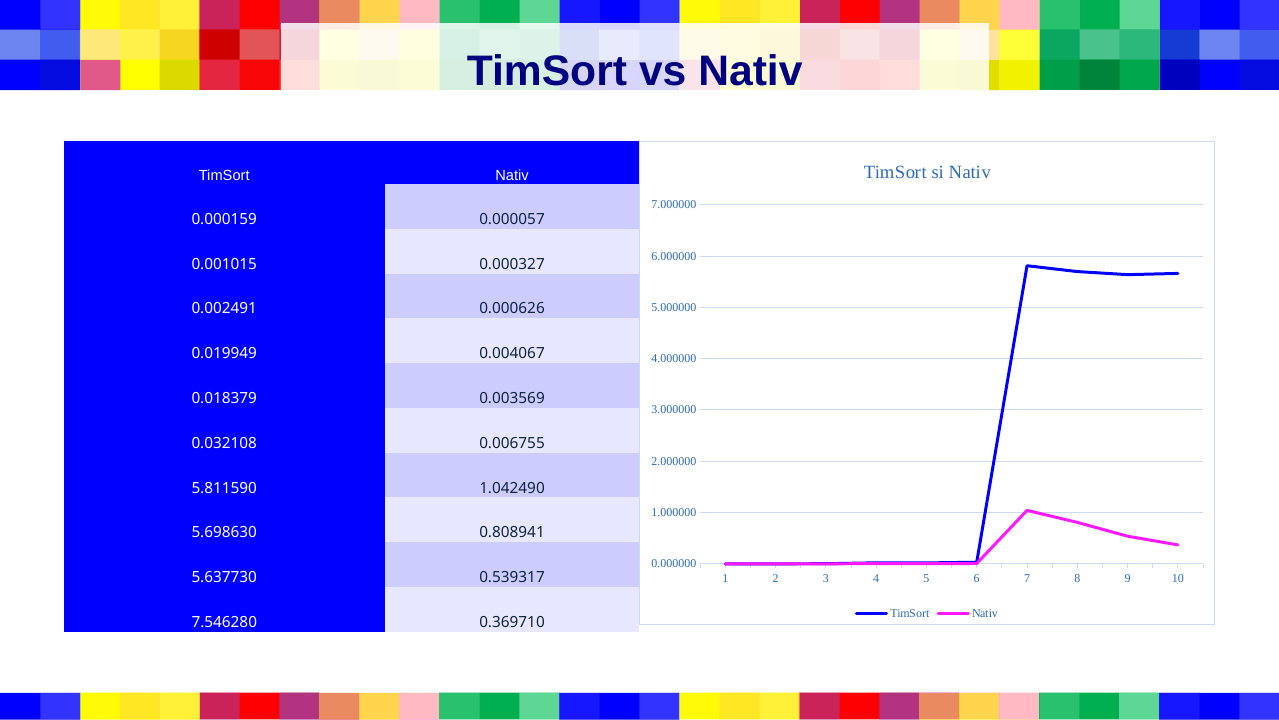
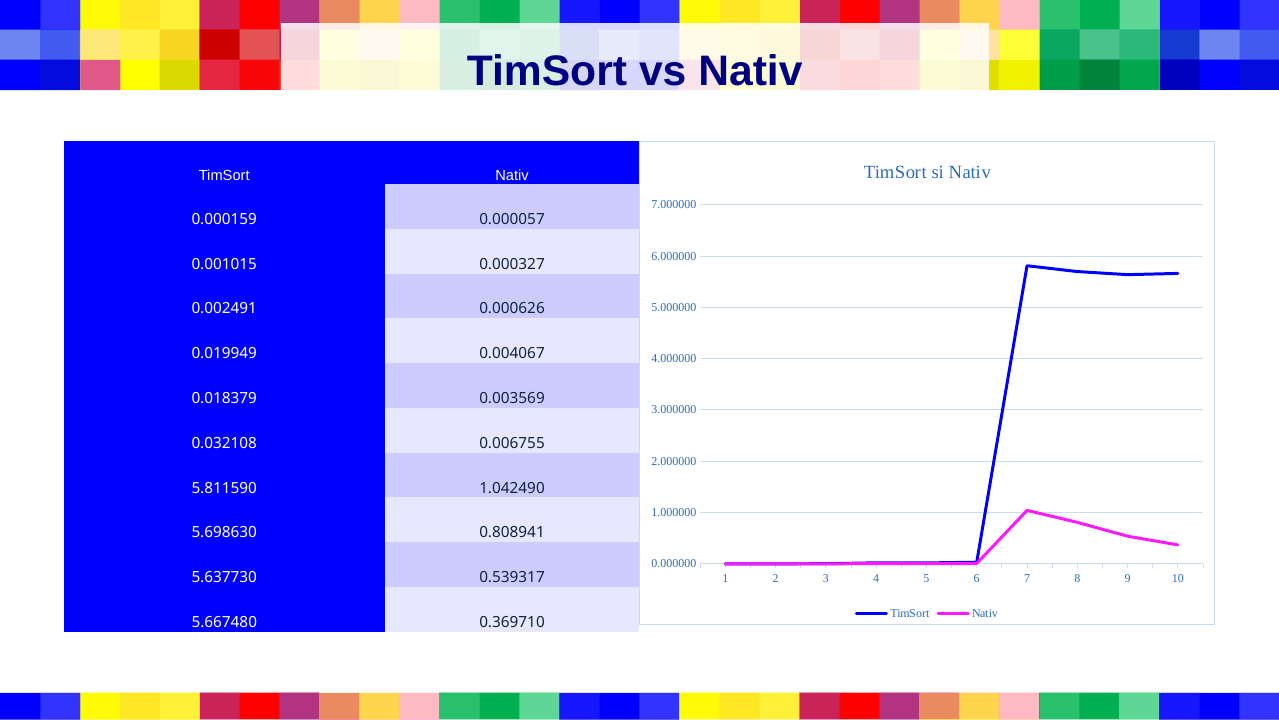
7.546280: 7.546280 -> 5.667480 (224, 622)
